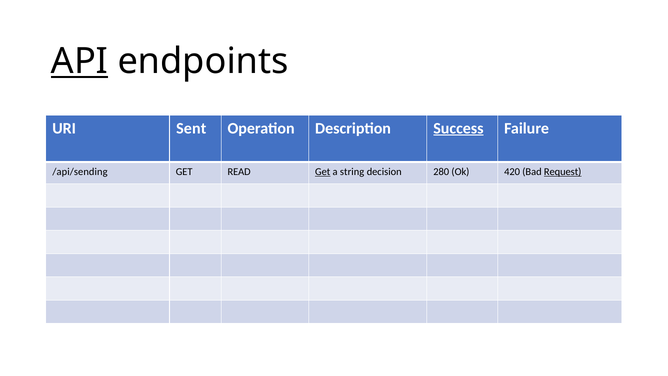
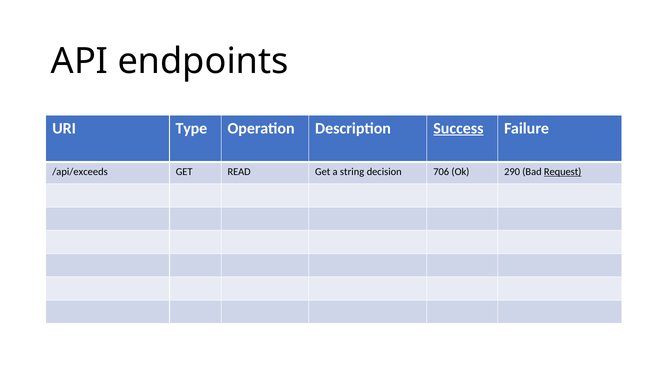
API underline: present -> none (80, 61)
Sent: Sent -> Type (191, 128)
/api/sending: /api/sending -> /api/exceeds (80, 172)
Get underline: present -> none (323, 172)
280: 280 -> 706 (441, 172)
420: 420 -> 290 (512, 172)
